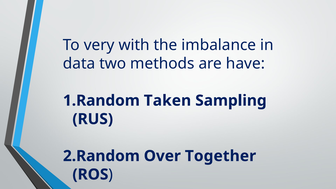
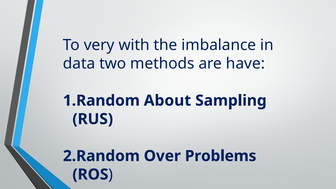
Taken: Taken -> About (167, 101)
Together: Together -> Problems (221, 156)
